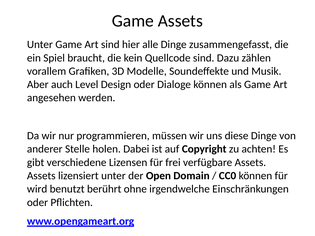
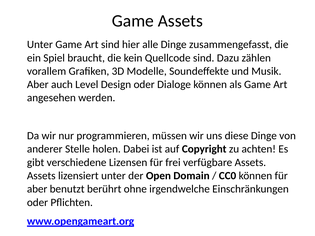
wird: wird -> aber (37, 189)
